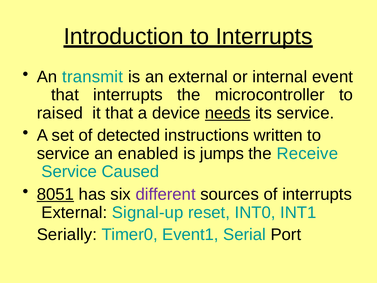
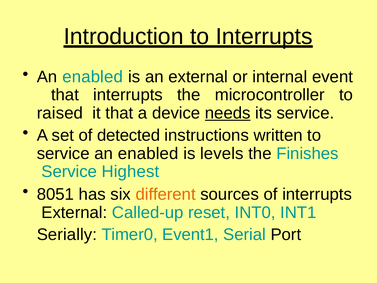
transmit: transmit -> enabled (93, 77)
jumps: jumps -> levels (222, 153)
Receive: Receive -> Finishes (307, 153)
Caused: Caused -> Highest (130, 171)
8051 underline: present -> none (55, 194)
different colour: purple -> orange (166, 194)
Signal-up: Signal-up -> Called-up (148, 212)
